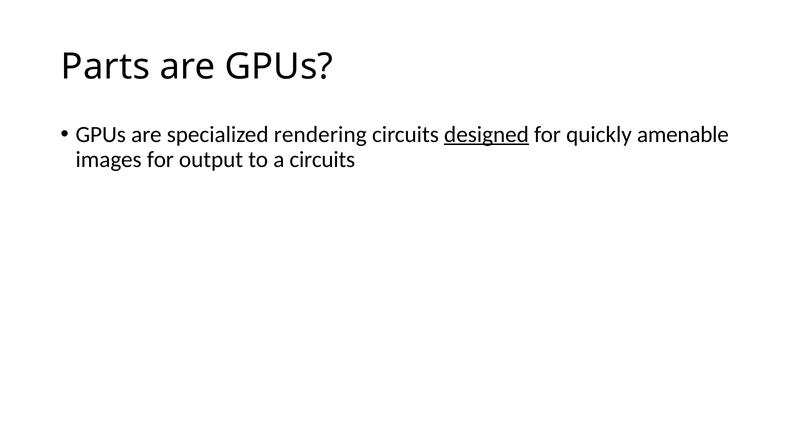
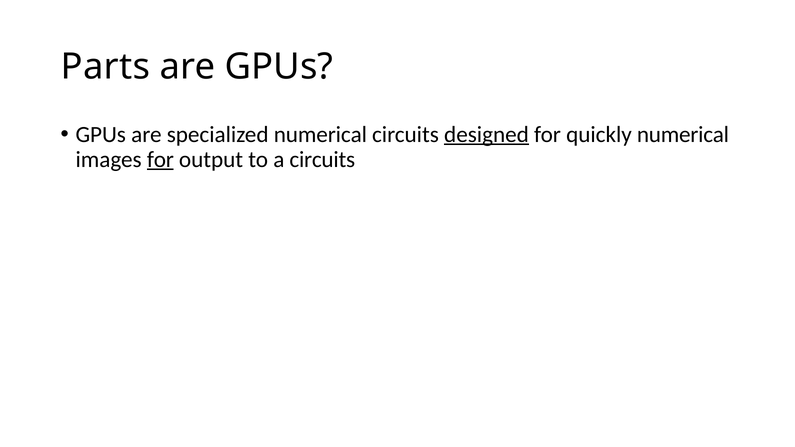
specialized rendering: rendering -> numerical (320, 134)
quickly amenable: amenable -> numerical (683, 134)
for underline: none -> present (160, 159)
